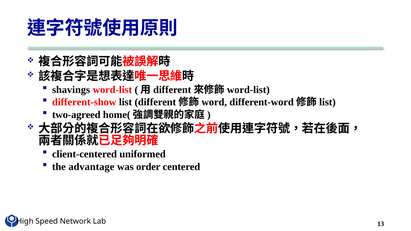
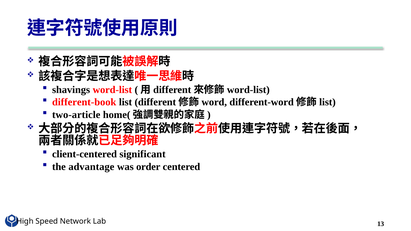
different-show: different-show -> different-book (84, 102)
two-agreed: two-agreed -> two-article (76, 115)
uniformed: uniformed -> significant (143, 154)
